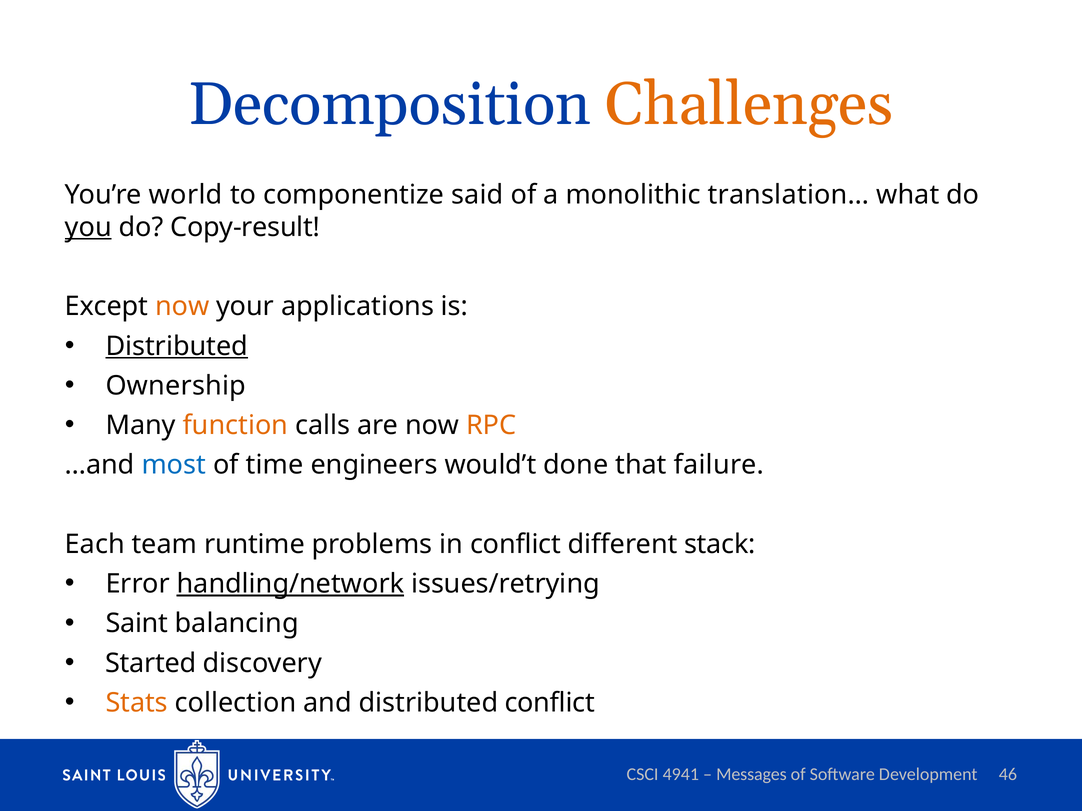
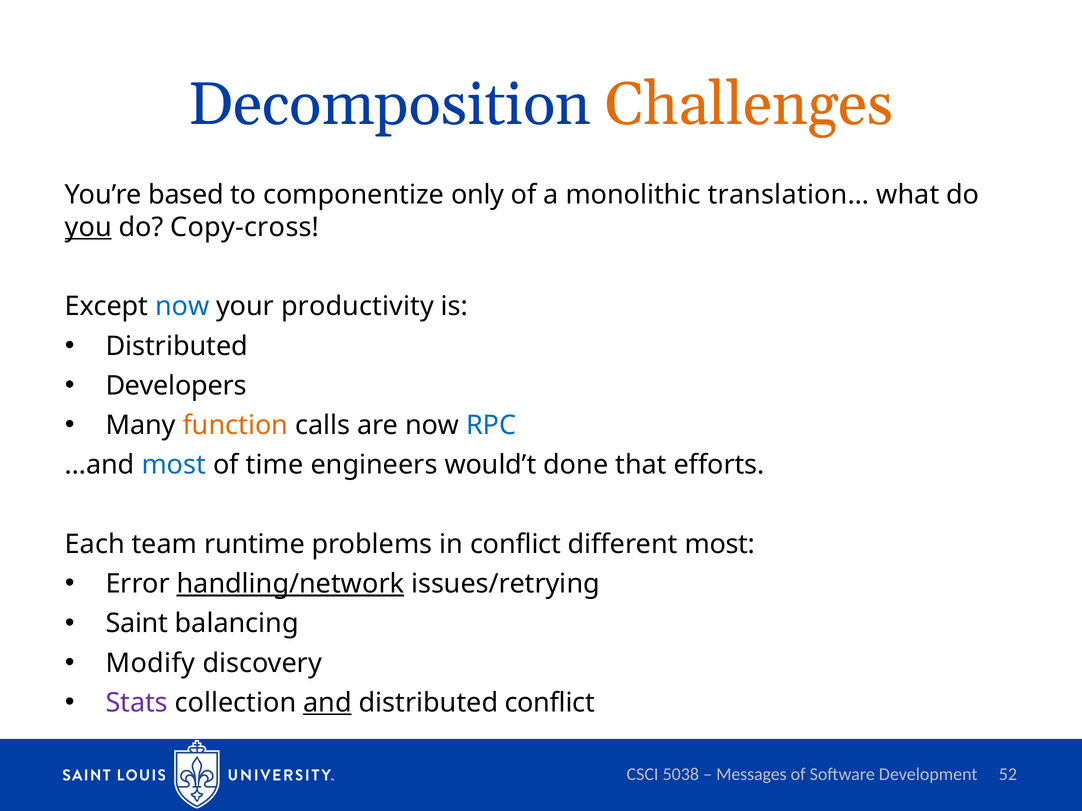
world: world -> based (186, 195)
said: said -> only (478, 195)
Copy-result: Copy-result -> Copy-cross (245, 227)
now colour: orange -> blue (182, 307)
applications: applications -> productivity (357, 307)
Distributed underline: present -> none (177, 346)
Ownership: Ownership -> Developers (176, 386)
RPC colour: orange -> blue (491, 426)
failure: failure -> efforts (719, 465)
different stack: stack -> most (720, 545)
Started: Started -> Modify (150, 664)
Stats colour: orange -> purple (137, 703)
and underline: none -> present (327, 703)
4941: 4941 -> 5038 (681, 775)
46: 46 -> 52 (1008, 775)
